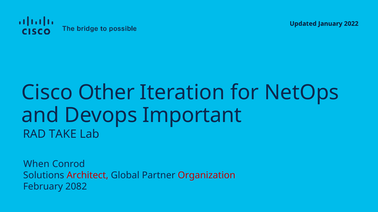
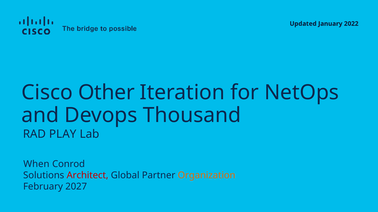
Important: Important -> Thousand (192, 115)
TAKE: TAKE -> PLAY (63, 134)
Organization colour: red -> orange (207, 176)
2082: 2082 -> 2027 (76, 187)
